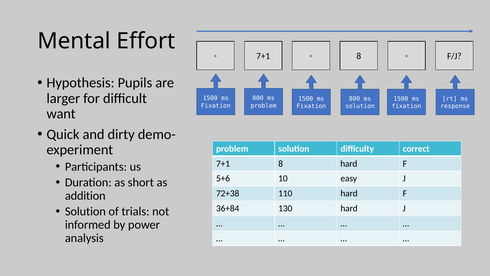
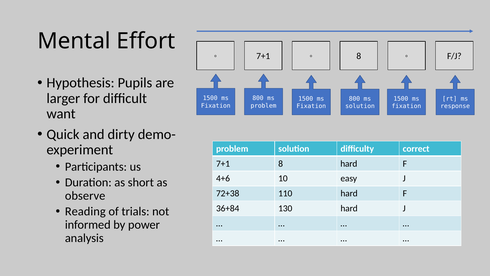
5+6: 5+6 -> 4+6 (223, 178)
addition: addition -> observe (85, 195)
Solution: Solution -> Reading (85, 211)
